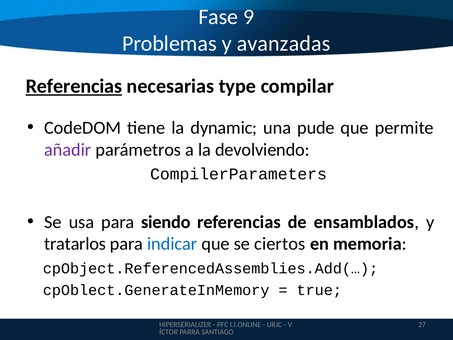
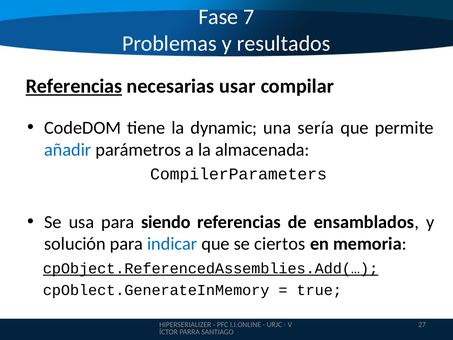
9: 9 -> 7 (249, 17)
avanzadas: avanzadas -> resultados (284, 43)
type: type -> usar (237, 86)
pude: pude -> sería (316, 128)
añadir colour: purple -> blue (68, 150)
devolviendo: devolviendo -> almacenada (262, 150)
tratarlos: tratarlos -> solución (75, 244)
cpObject.ReferencedAssemblies.Add(… underline: none -> present (211, 268)
